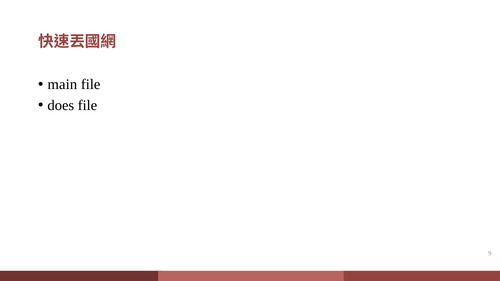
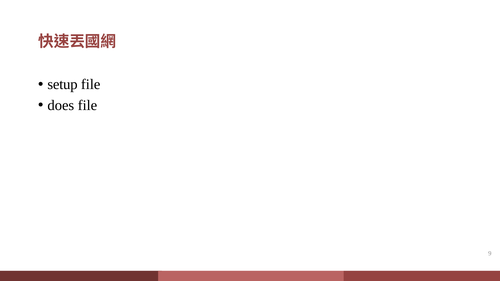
main: main -> setup (63, 85)
